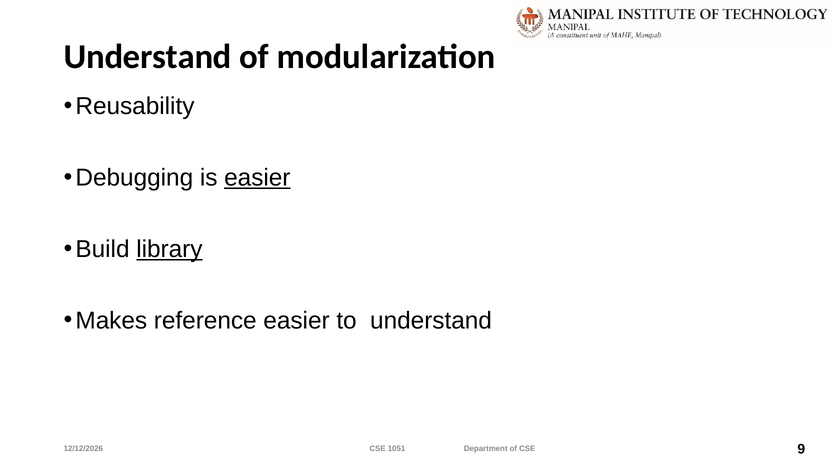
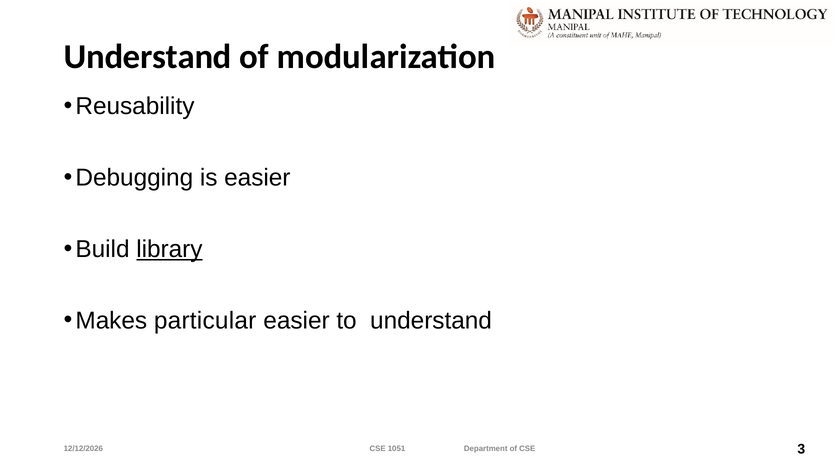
easier underline: present -> none (257, 178)
reference: reference -> particular (205, 321)
9: 9 -> 3 (801, 449)
